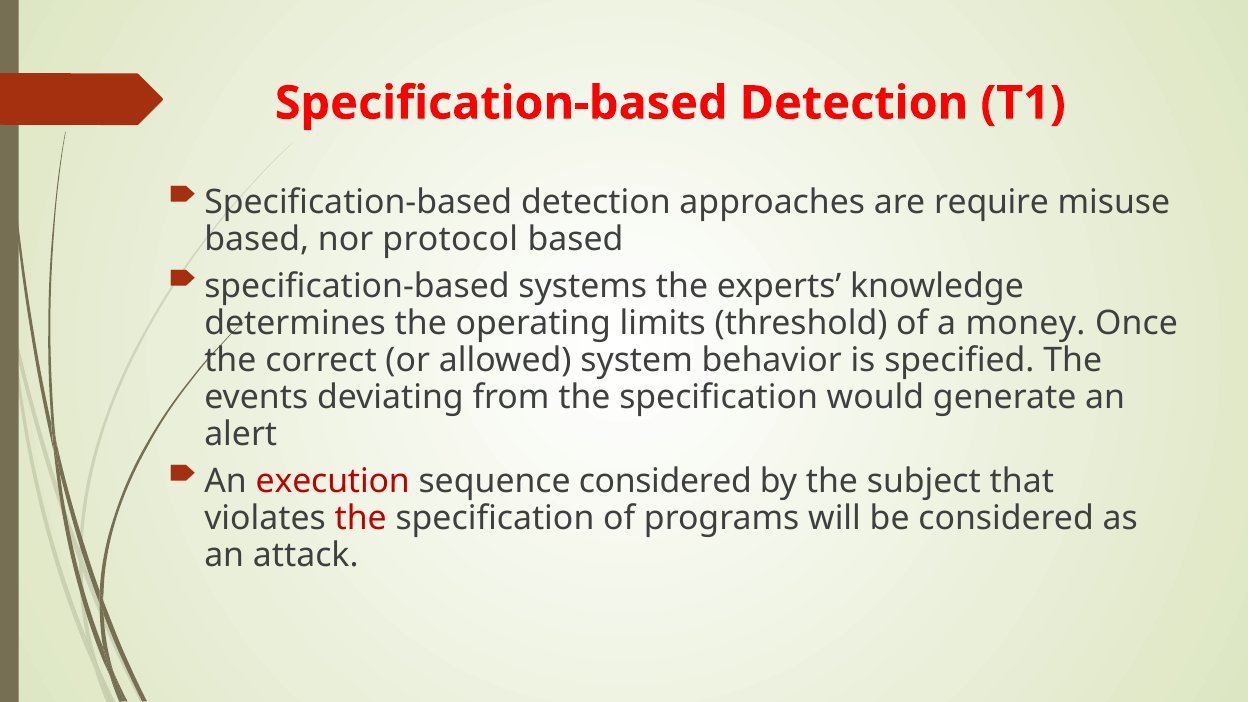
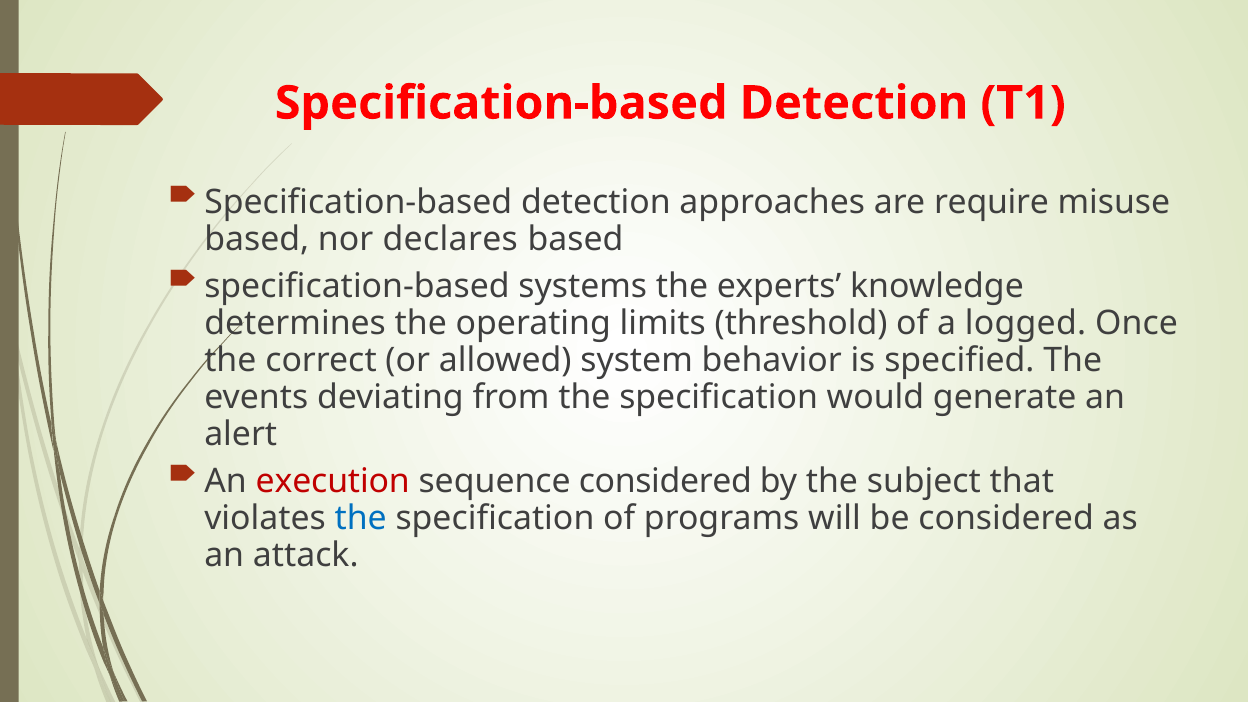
protocol: protocol -> declares (450, 239)
money: money -> logged (1026, 324)
the colour: red -> blue (361, 519)
